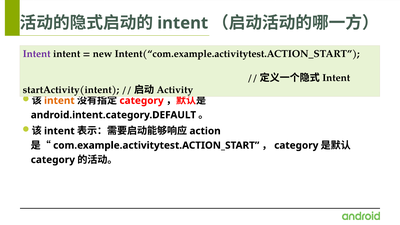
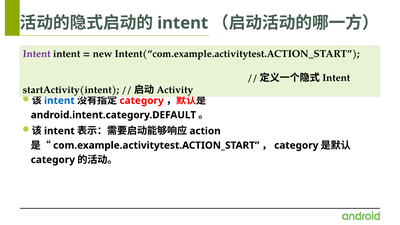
intent colour: orange -> blue (59, 101)
